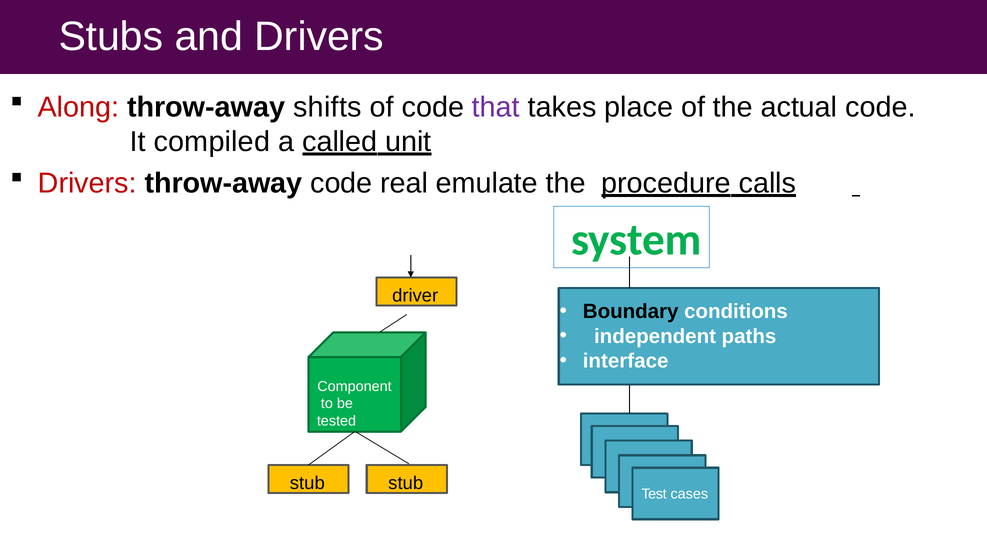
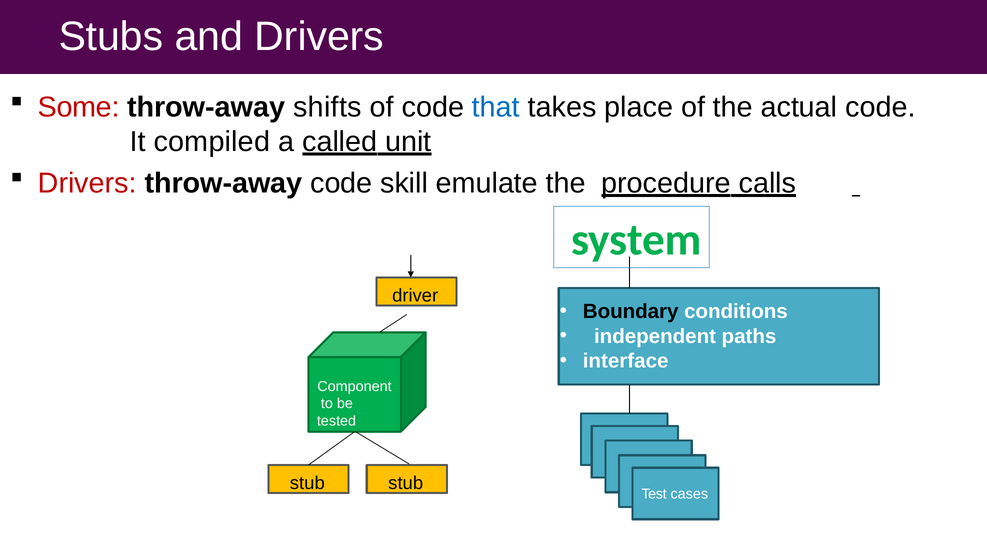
Along: Along -> Some (79, 107)
that colour: purple -> blue (496, 107)
real: real -> skill (404, 183)
